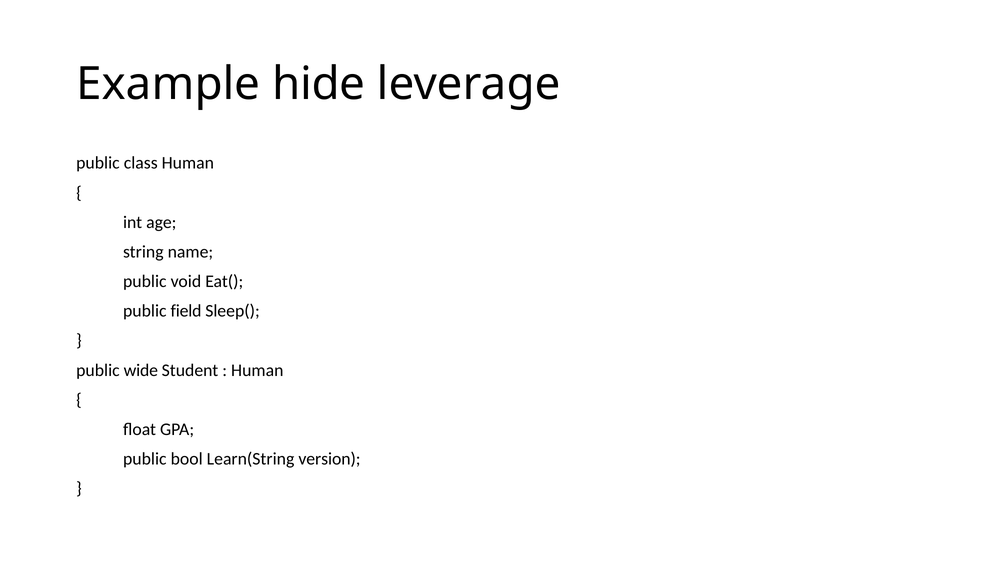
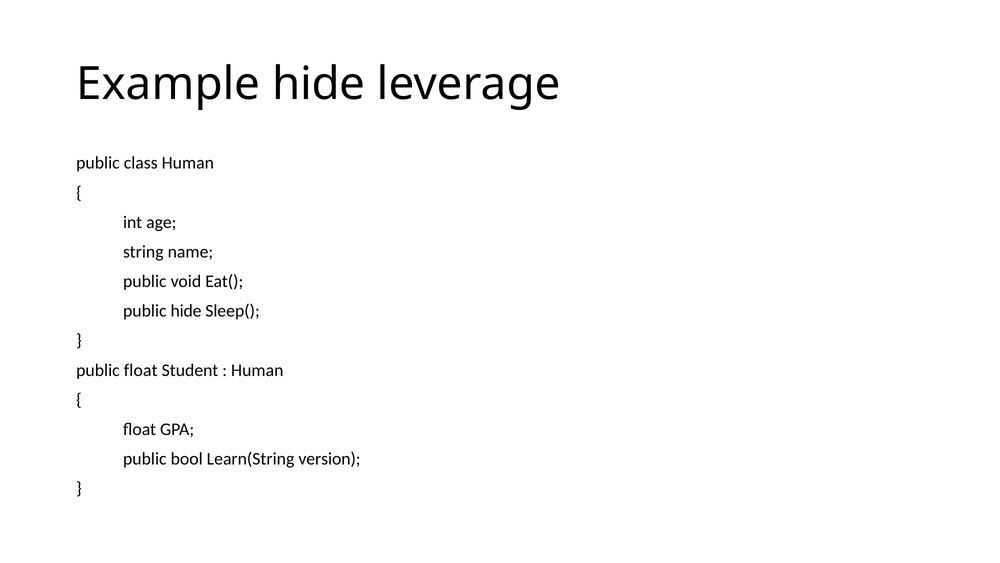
public field: field -> hide (186, 311)
public wide: wide -> float (141, 370)
